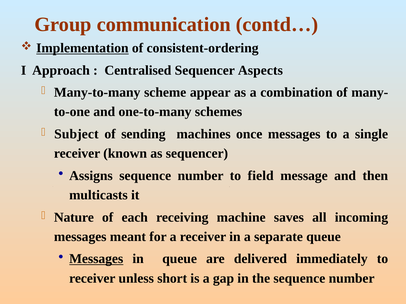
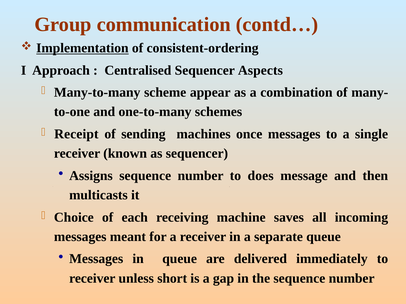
Subject: Subject -> Receipt (76, 134)
field: field -> does (261, 176)
Nature: Nature -> Choice (74, 218)
Messages underline: present -> none (96, 259)
